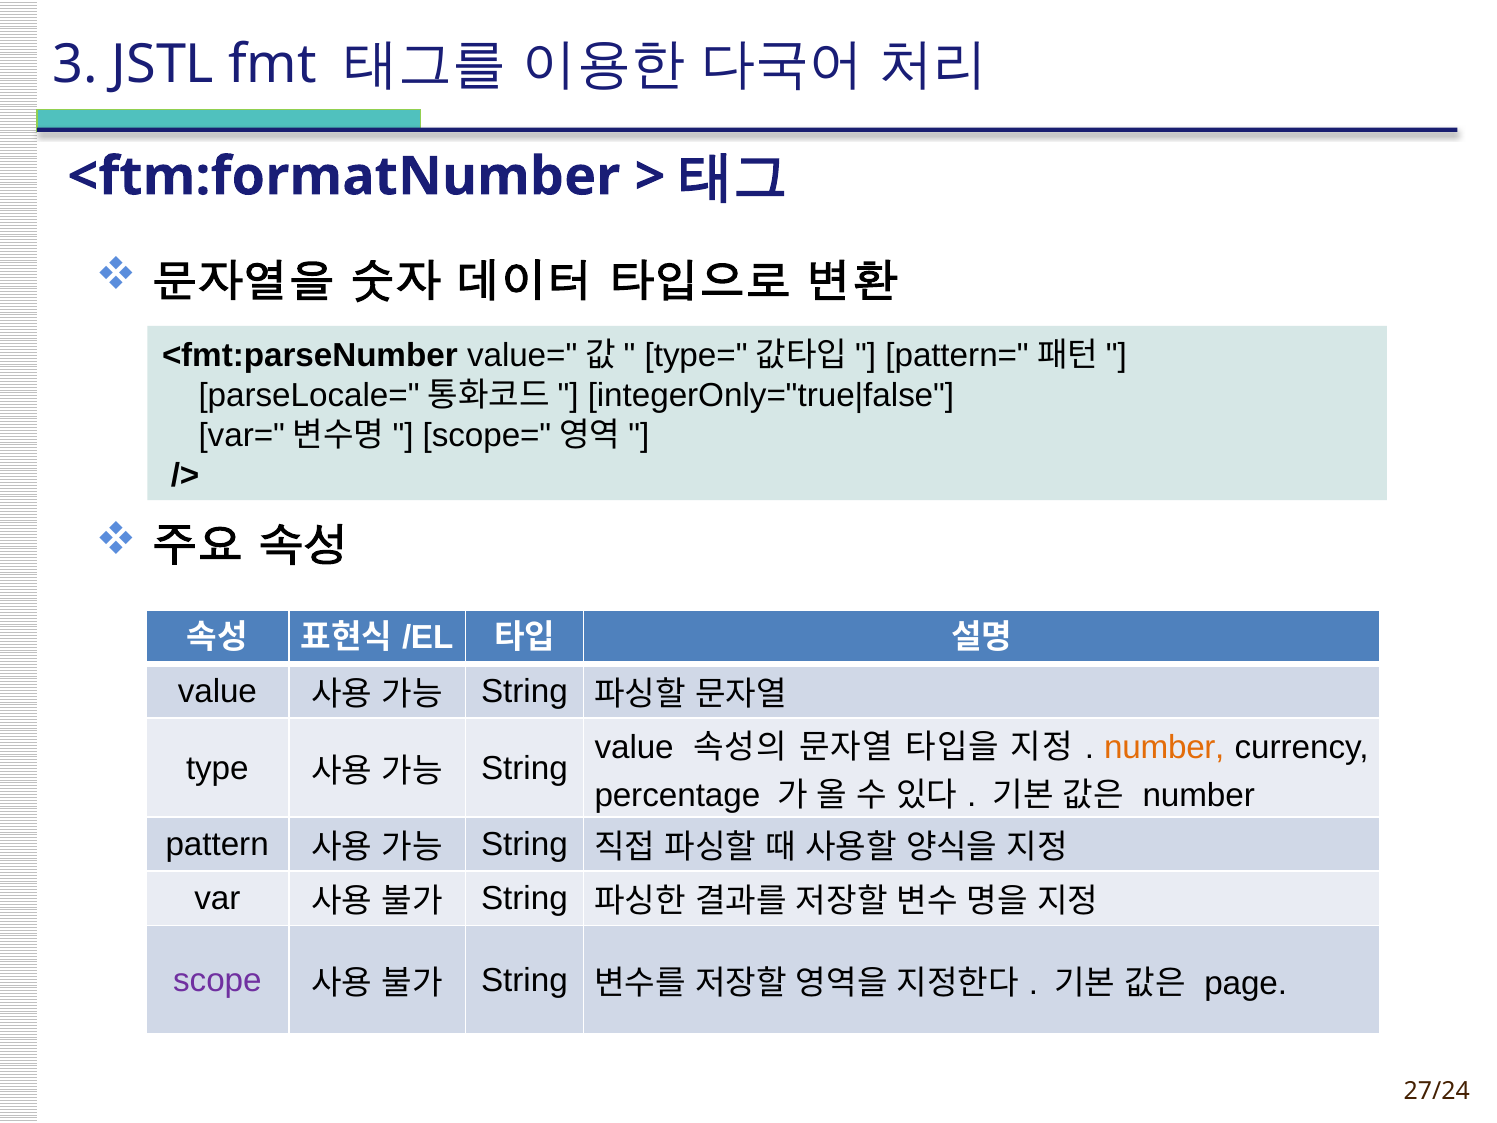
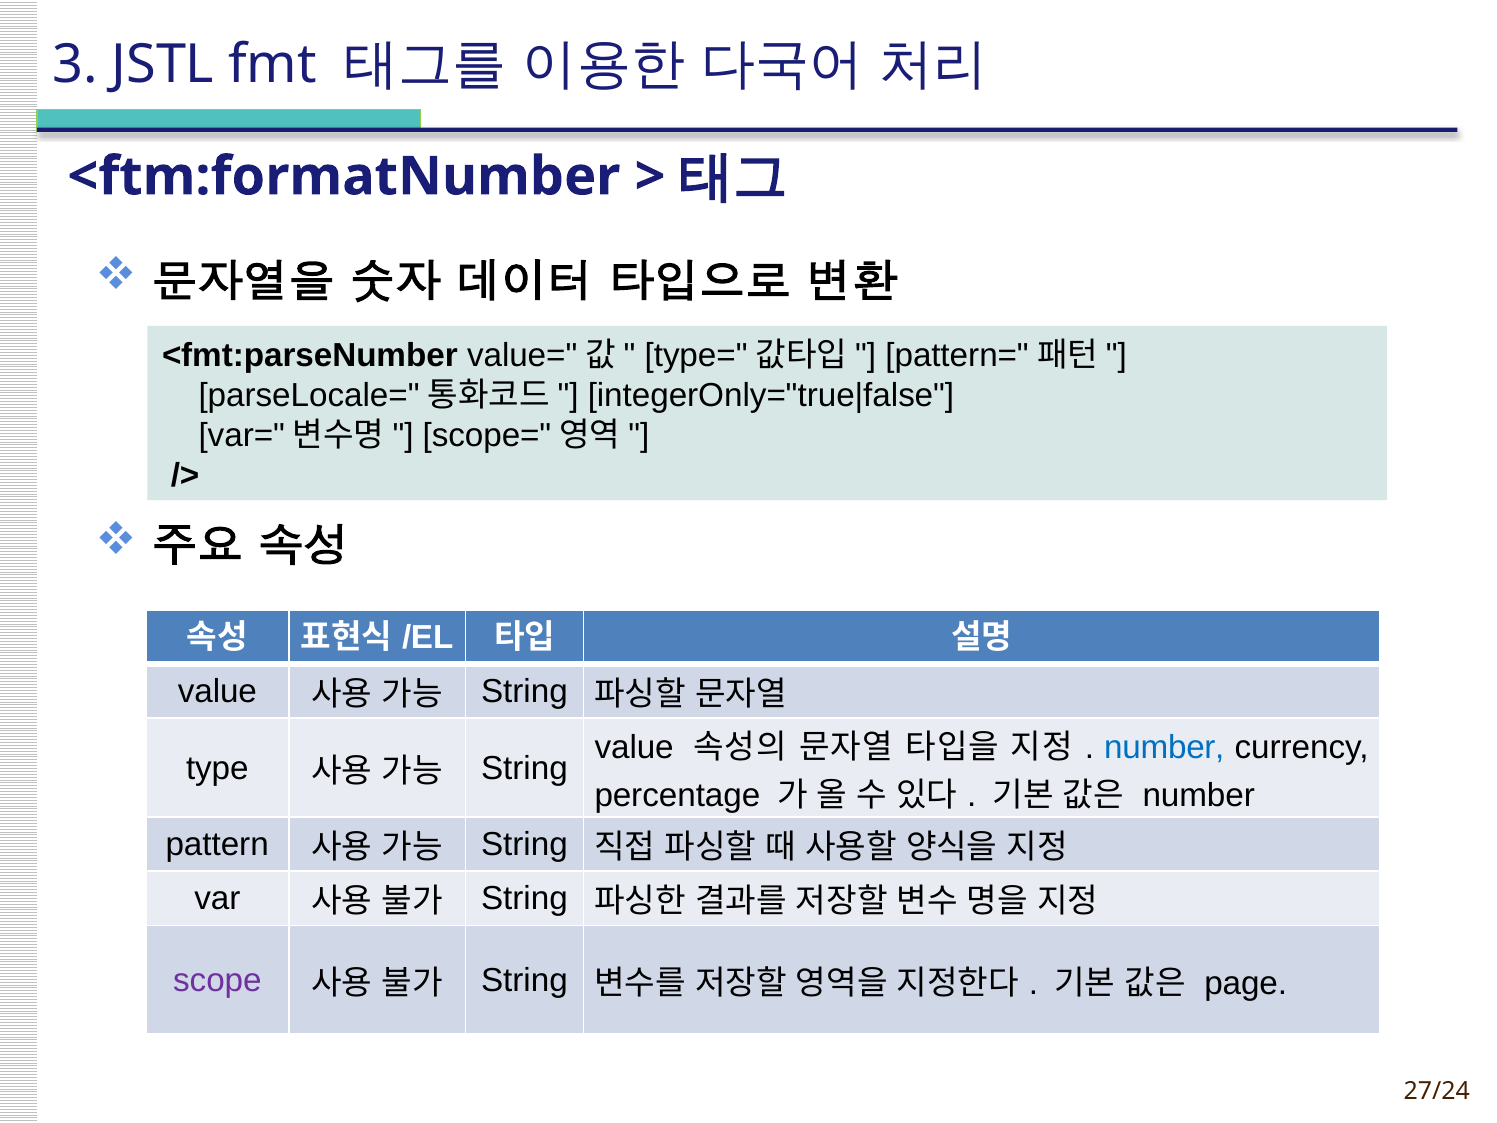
number colour: orange -> blue (1164, 747)
